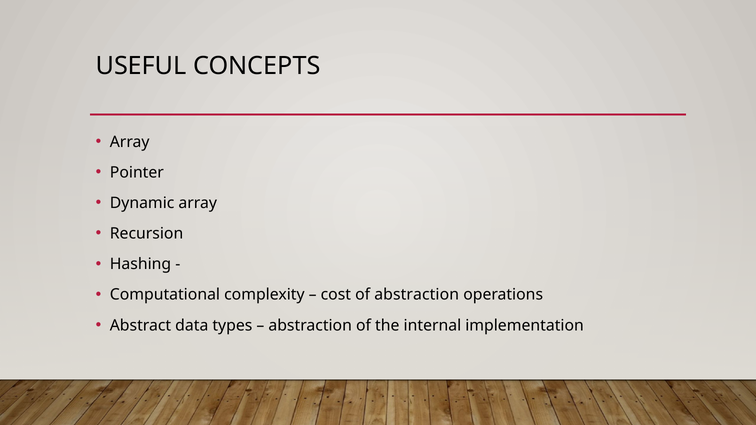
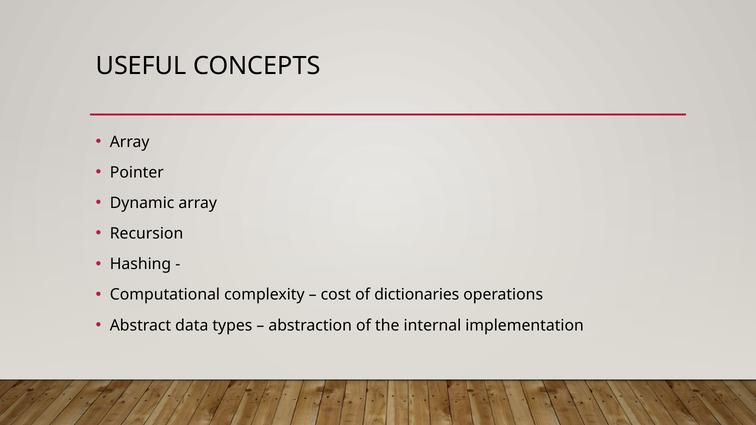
of abstraction: abstraction -> dictionaries (417, 295)
